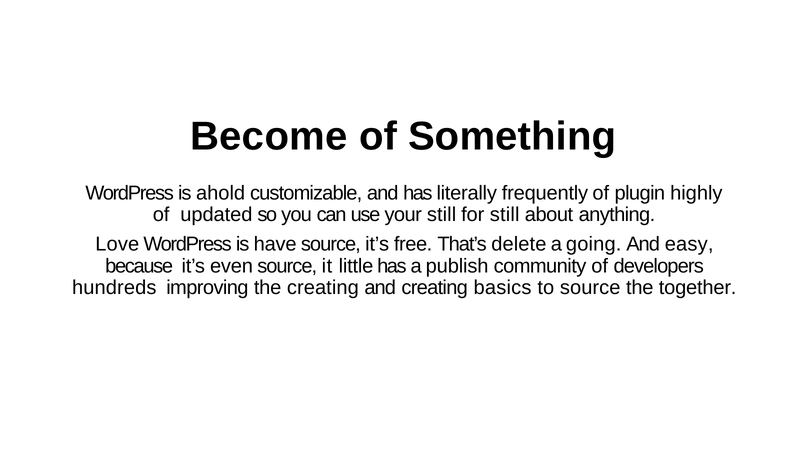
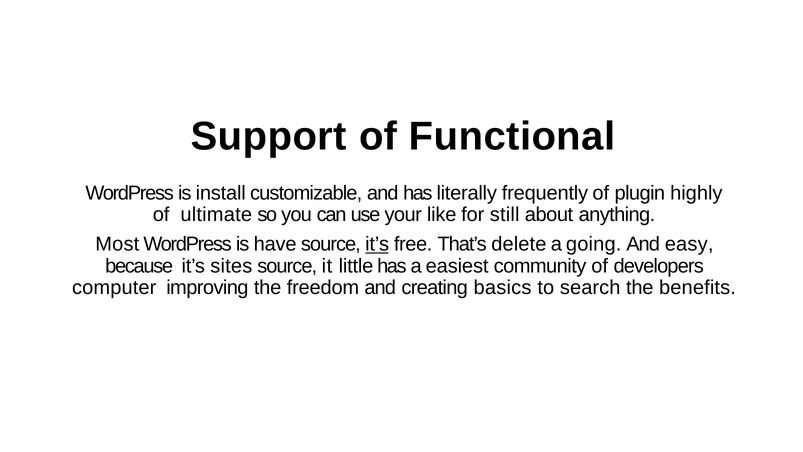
Become: Become -> Support (269, 136)
Something: Something -> Functional (512, 136)
ahold: ahold -> install (221, 193)
updated: updated -> ultimate (216, 215)
your still: still -> like (442, 215)
Love: Love -> Most (117, 244)
it’s underline: none -> present (377, 244)
even: even -> sites (231, 266)
publish: publish -> easiest (457, 266)
hundreds: hundreds -> computer (114, 287)
the creating: creating -> freedom (323, 287)
to source: source -> search (590, 287)
together: together -> benefits (697, 287)
